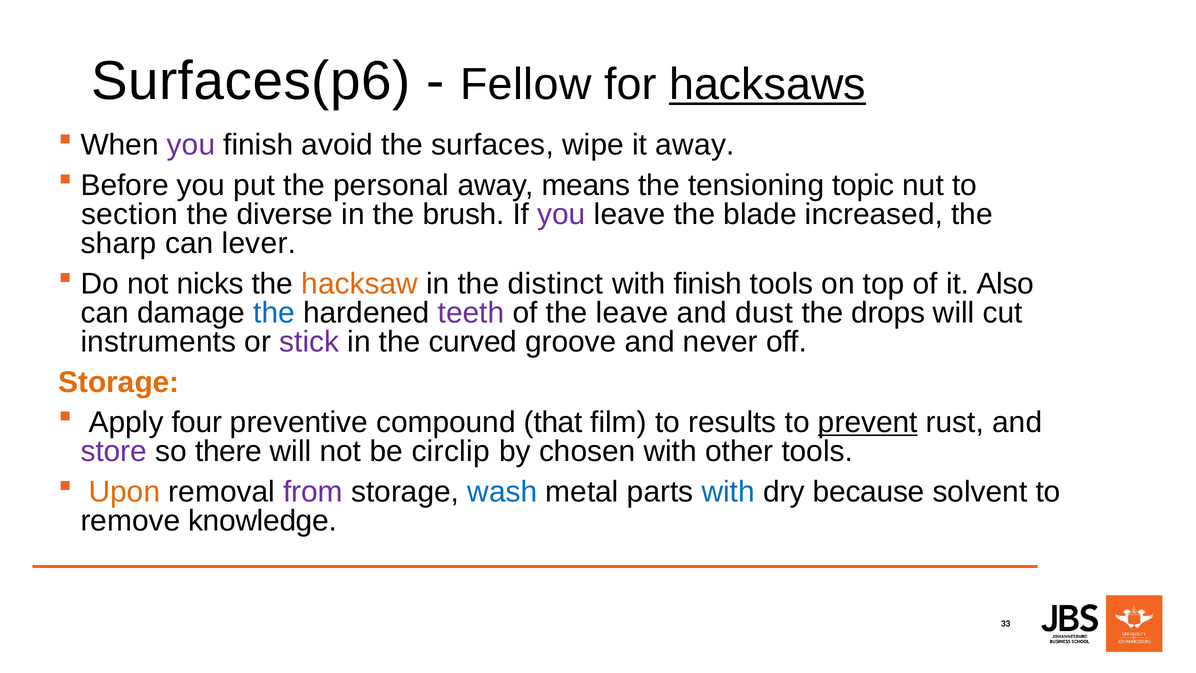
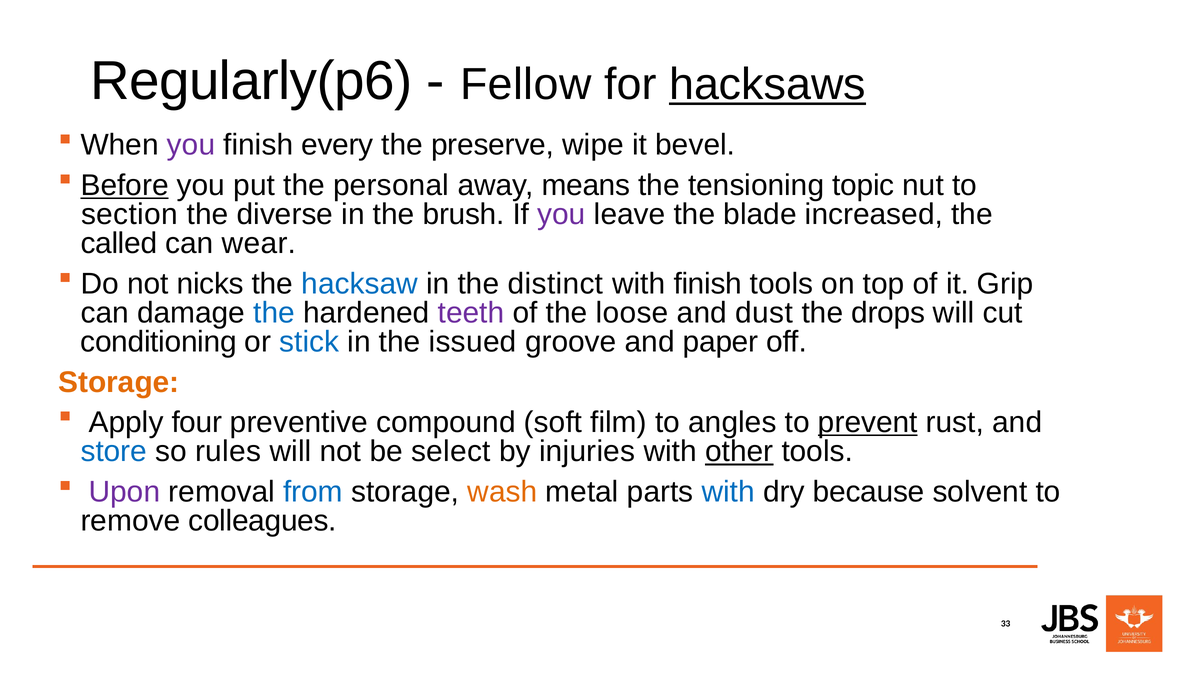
Surfaces(p6: Surfaces(p6 -> Regularly(p6 (251, 81)
avoid: avoid -> every (337, 145)
surfaces: surfaces -> preserve (493, 145)
it away: away -> bevel (695, 145)
Before underline: none -> present (125, 185)
sharp: sharp -> called (119, 243)
lever: lever -> wear (259, 243)
hacksaw colour: orange -> blue (360, 284)
Also: Also -> Grip (1005, 284)
the leave: leave -> loose (632, 313)
instruments: instruments -> conditioning (159, 342)
stick colour: purple -> blue (309, 342)
curved: curved -> issued (473, 342)
never: never -> paper (721, 342)
that: that -> soft (553, 422)
results: results -> angles (732, 422)
store colour: purple -> blue (114, 451)
there: there -> rules (228, 451)
circlip: circlip -> select (451, 451)
chosen: chosen -> injuries (587, 451)
other underline: none -> present (739, 451)
Upon colour: orange -> purple (125, 492)
from colour: purple -> blue (313, 492)
wash colour: blue -> orange (502, 492)
knowledge: knowledge -> colleagues (263, 521)
